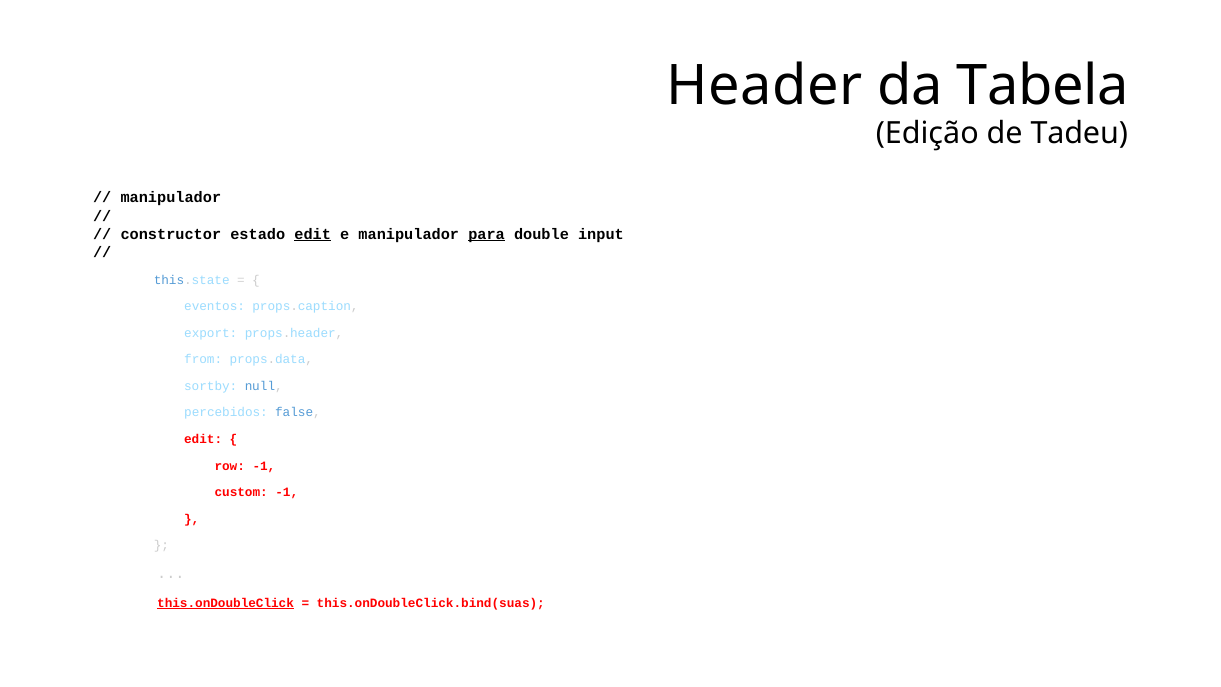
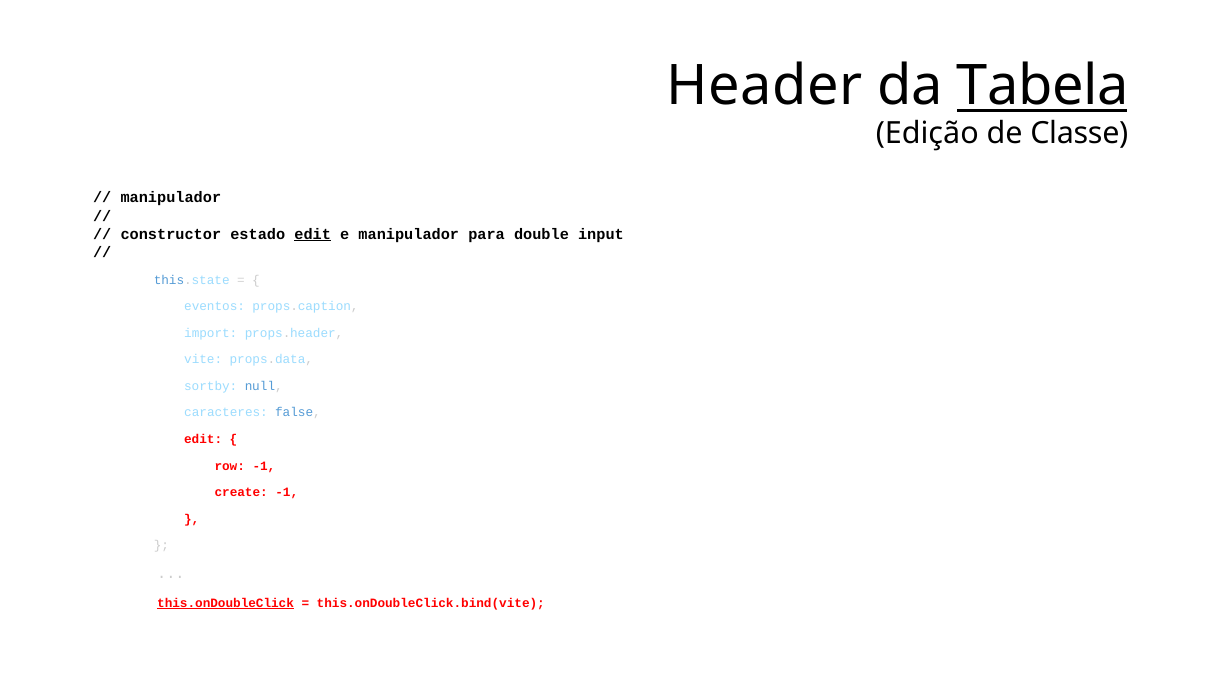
Tabela underline: none -> present (1043, 86)
Tadeu: Tadeu -> Classe (1079, 133)
para underline: present -> none (487, 234)
export: export -> import (211, 333)
from: from -> vite (203, 360)
percebidos: percebidos -> caracteres (226, 413)
custom: custom -> create (241, 492)
this.onDoubleClick.bind(suas: this.onDoubleClick.bind(suas -> this.onDoubleClick.bind(vite (431, 603)
